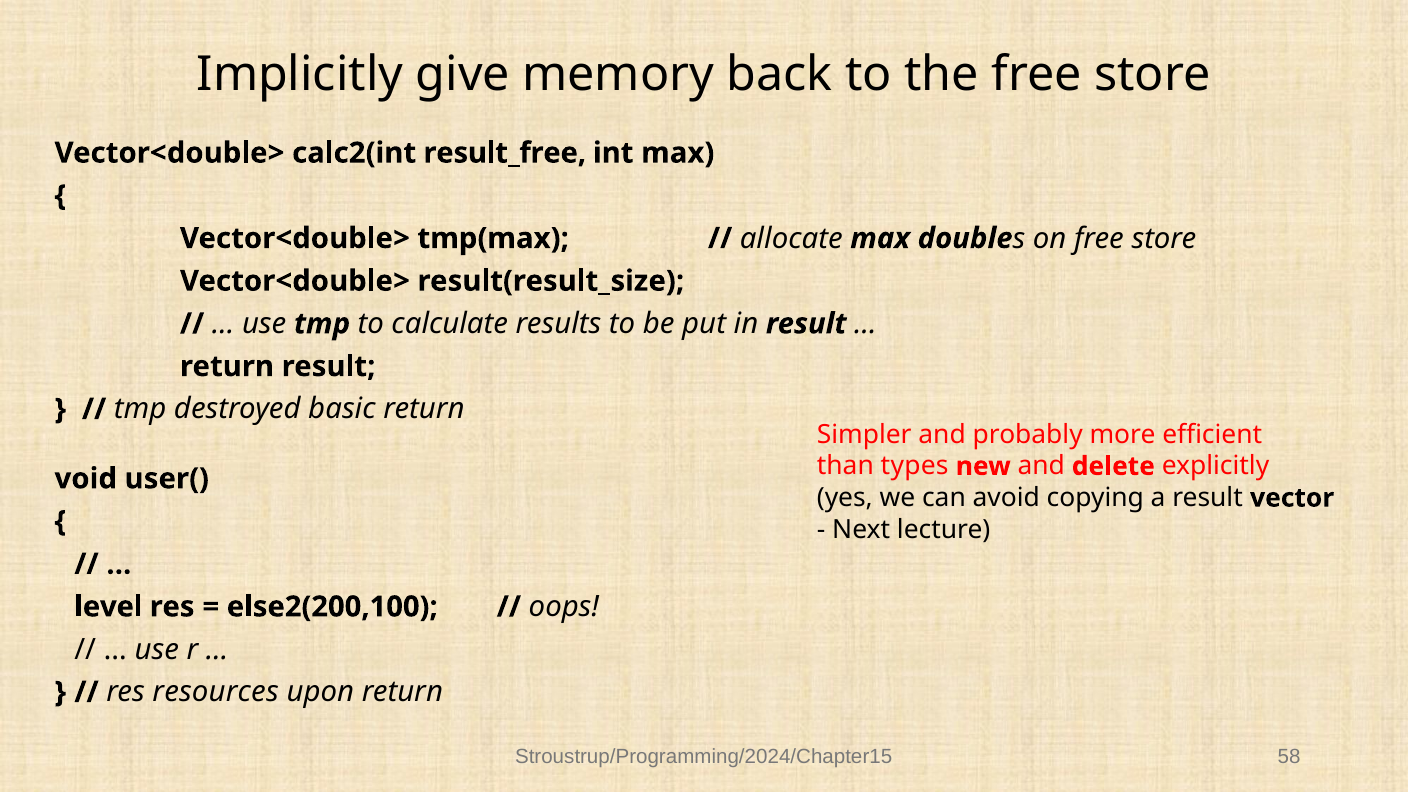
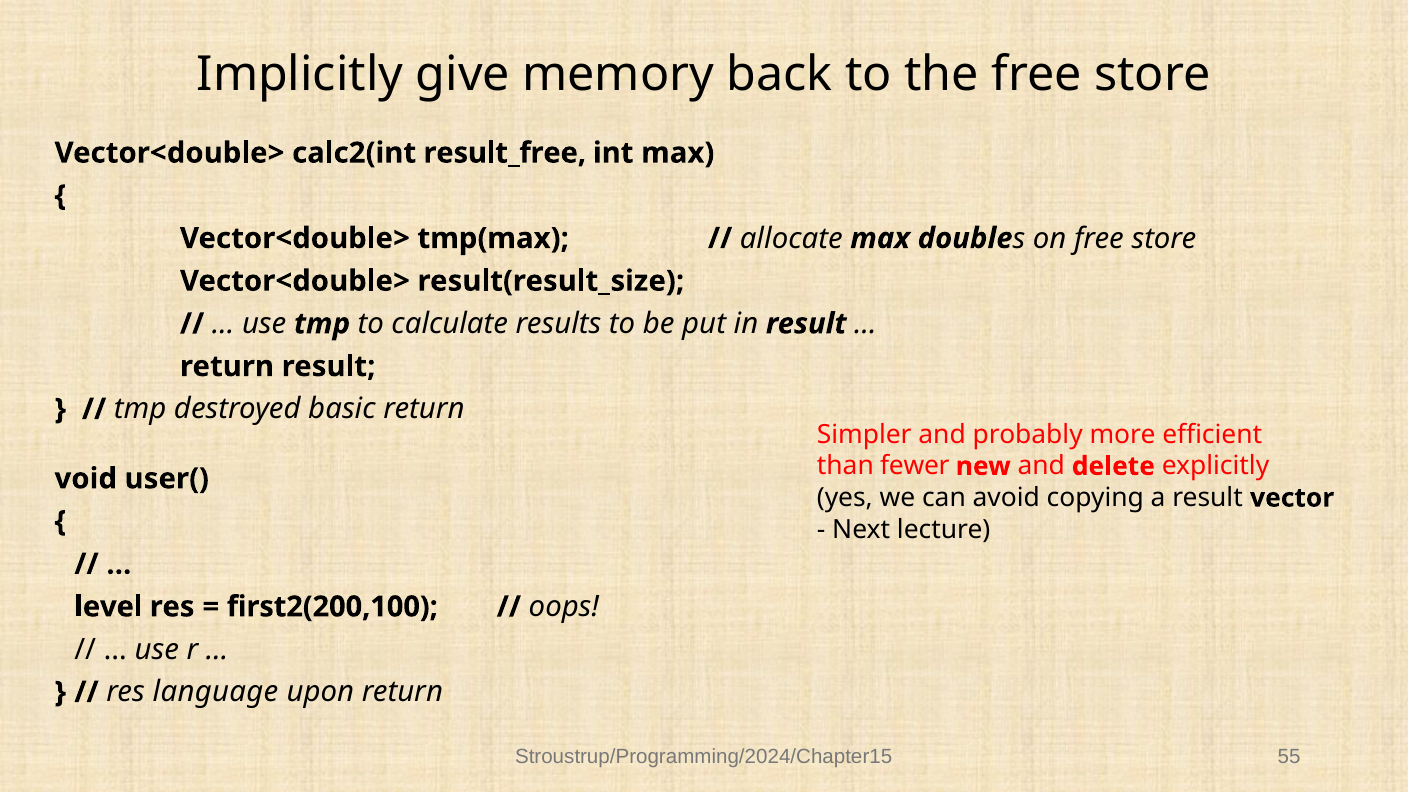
types: types -> fewer (915, 466)
else2(200,100: else2(200,100 -> first2(200,100 (332, 607)
resources: resources -> language (216, 692)
58: 58 -> 55 (1289, 757)
